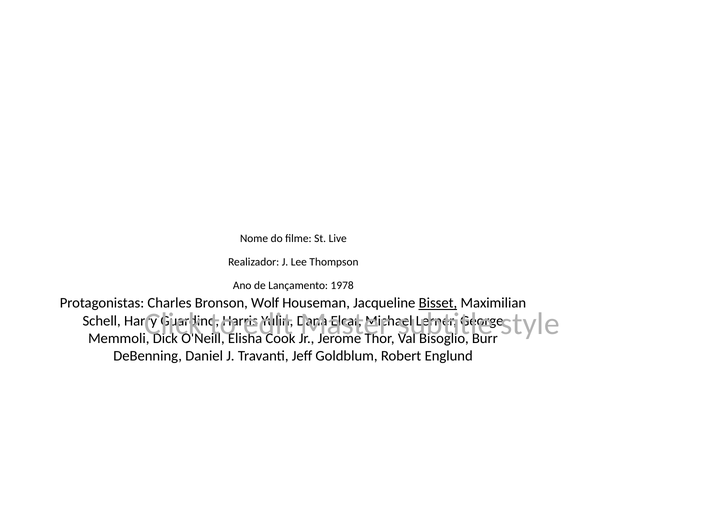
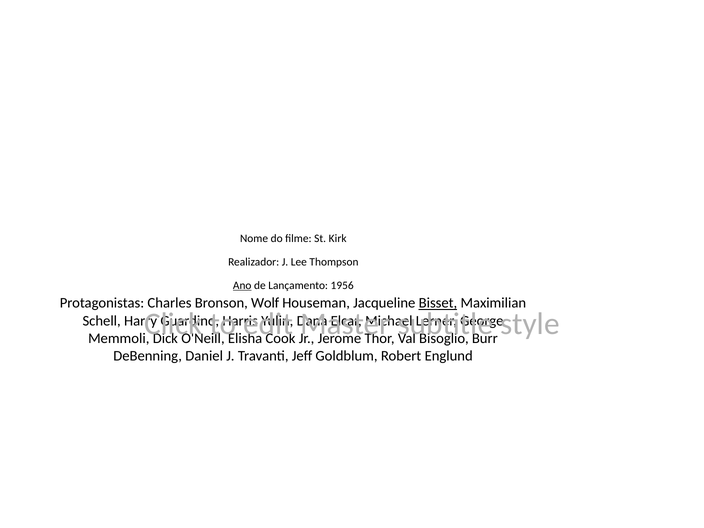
Live: Live -> Kirk (338, 239)
Ano underline: none -> present (242, 285)
1978: 1978 -> 1956 (342, 285)
